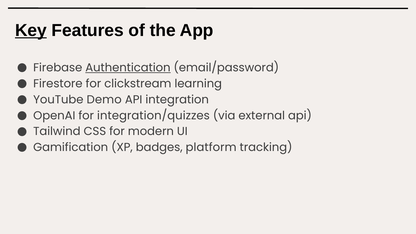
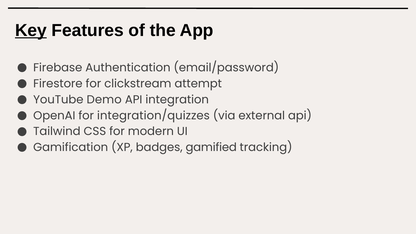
Authentication underline: present -> none (128, 68)
learning: learning -> attempt (198, 84)
platform: platform -> gamified (211, 147)
